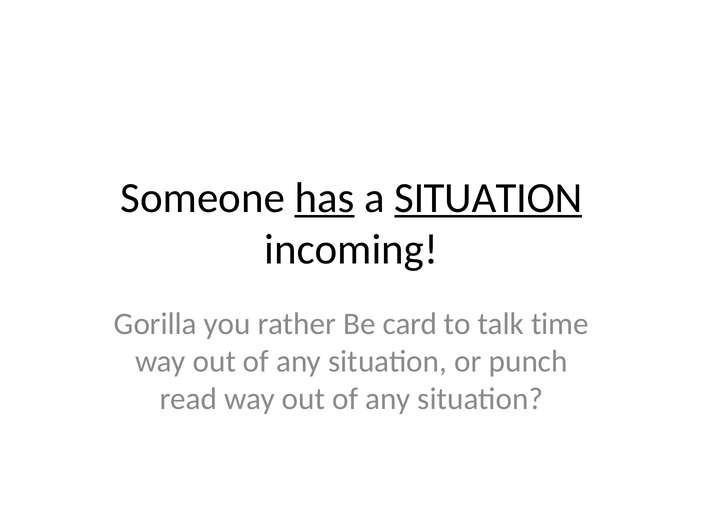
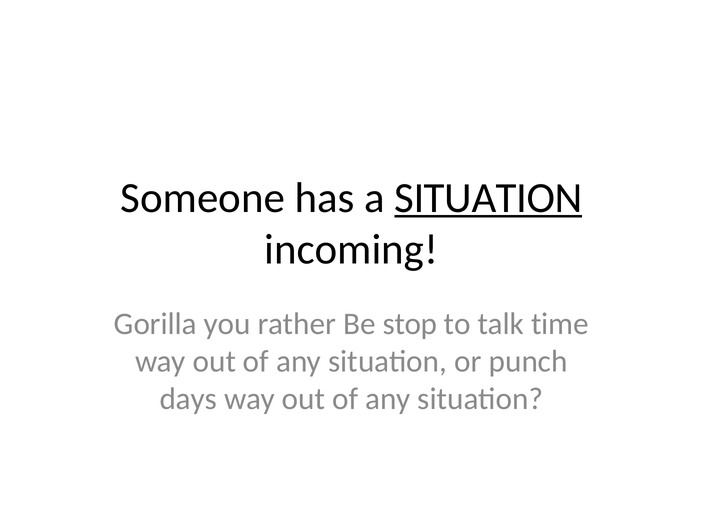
has underline: present -> none (325, 198)
card: card -> stop (410, 323)
read: read -> days (188, 398)
